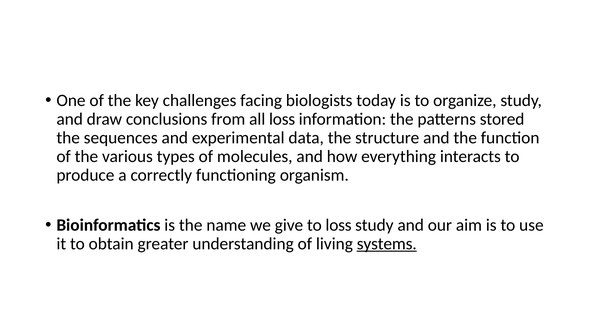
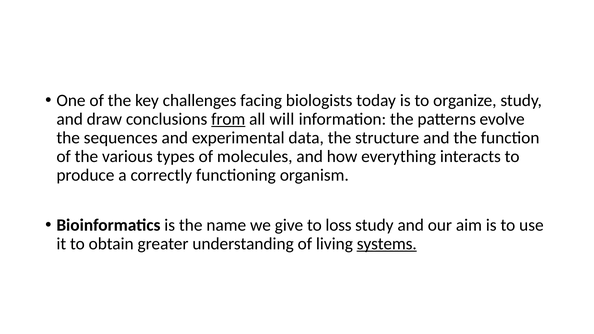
from underline: none -> present (228, 119)
all loss: loss -> will (282, 119)
stored: stored -> evolve (502, 119)
